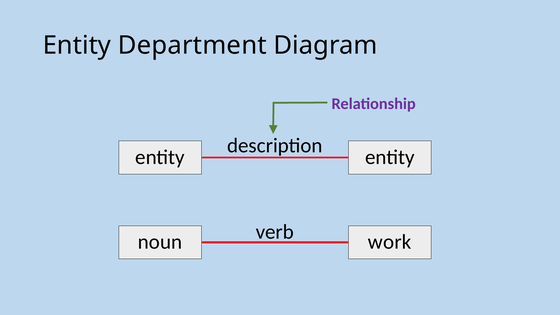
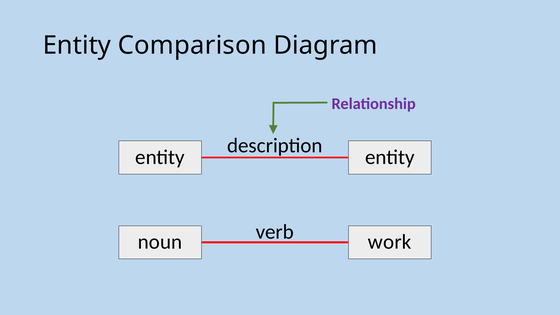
Department: Department -> Comparison (192, 45)
